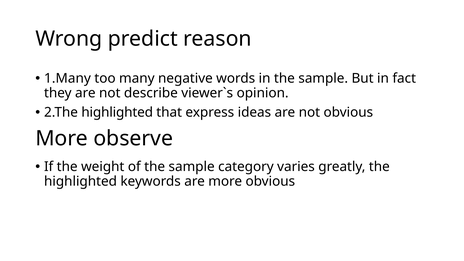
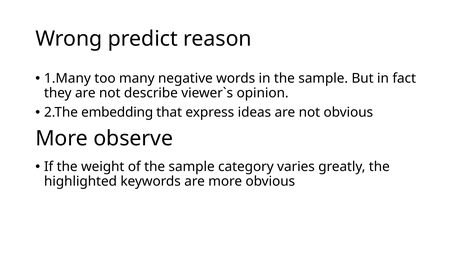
2.The highlighted: highlighted -> embedding (117, 113)
